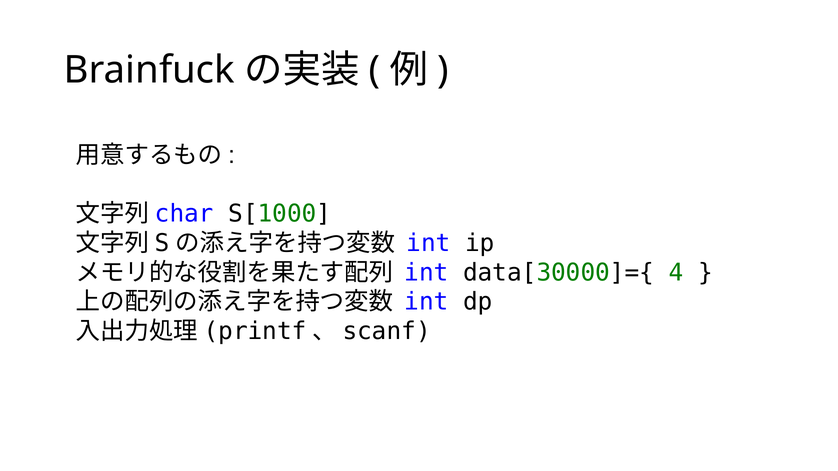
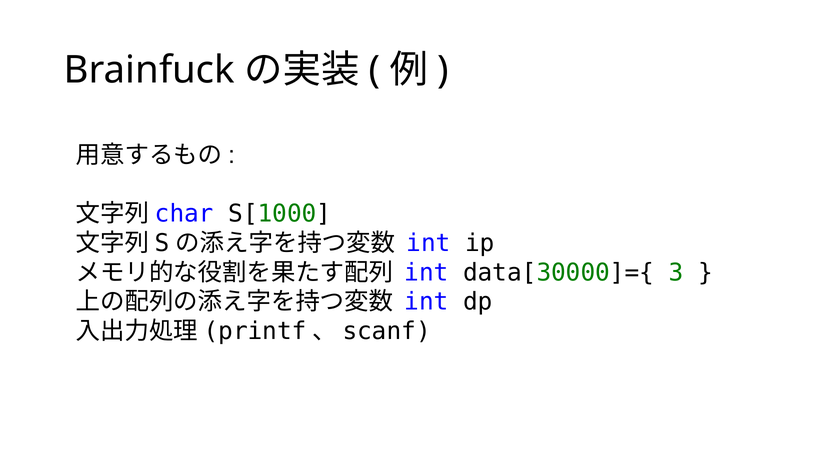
4: 4 -> 3 (676, 273)
